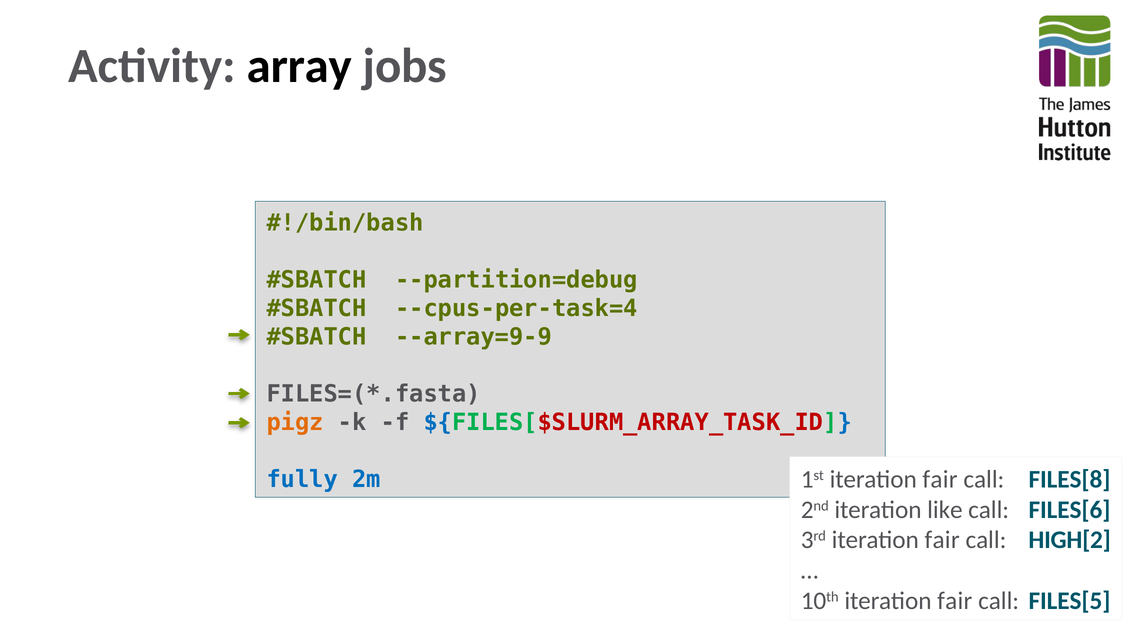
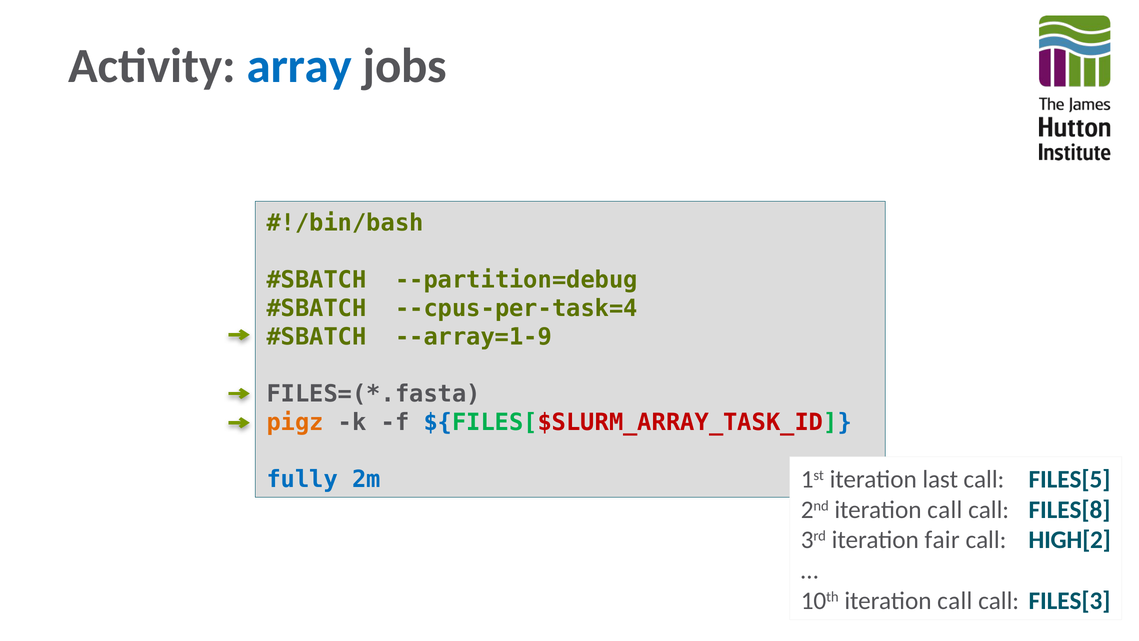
array colour: black -> blue (299, 66)
--array=9-9: --array=9-9 -> --array=1-9 (474, 337)
1st iteration fair: fair -> last (940, 479)
FILES[8: FILES[8 -> FILES[5 (1070, 479)
2nd iteration like: like -> call (945, 509)
FILES[6: FILES[6 -> FILES[8 (1070, 509)
10th iteration fair: fair -> call (955, 601)
FILES[5: FILES[5 -> FILES[3 (1070, 601)
